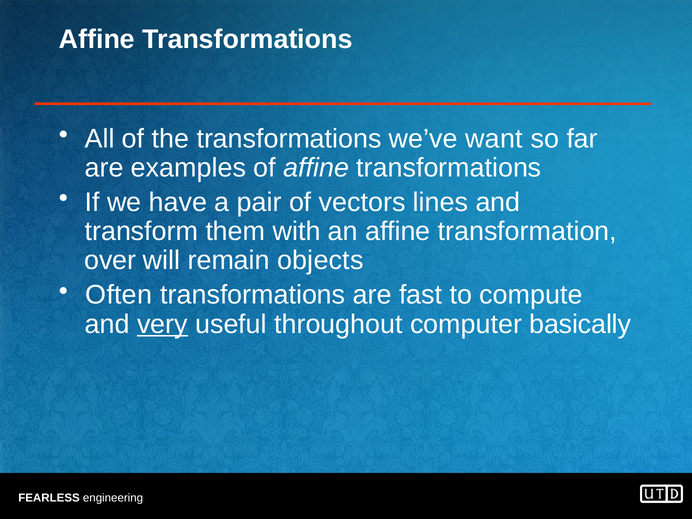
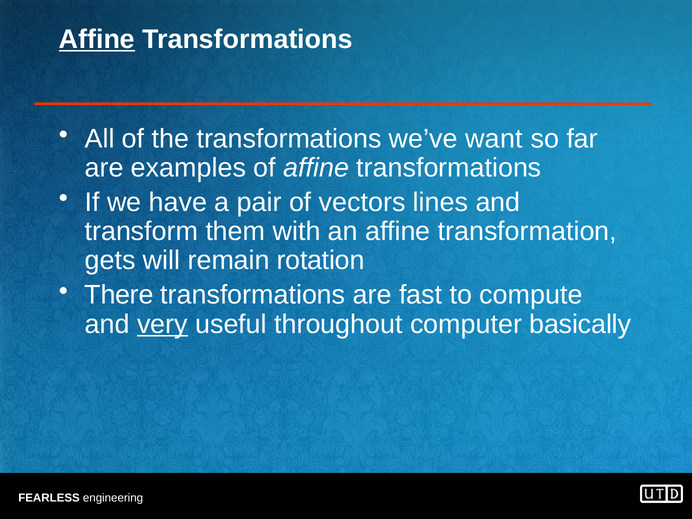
Affine underline: none -> present (97, 39)
over: over -> gets (110, 261)
objects: objects -> rotation (321, 261)
Often: Often -> There (119, 295)
